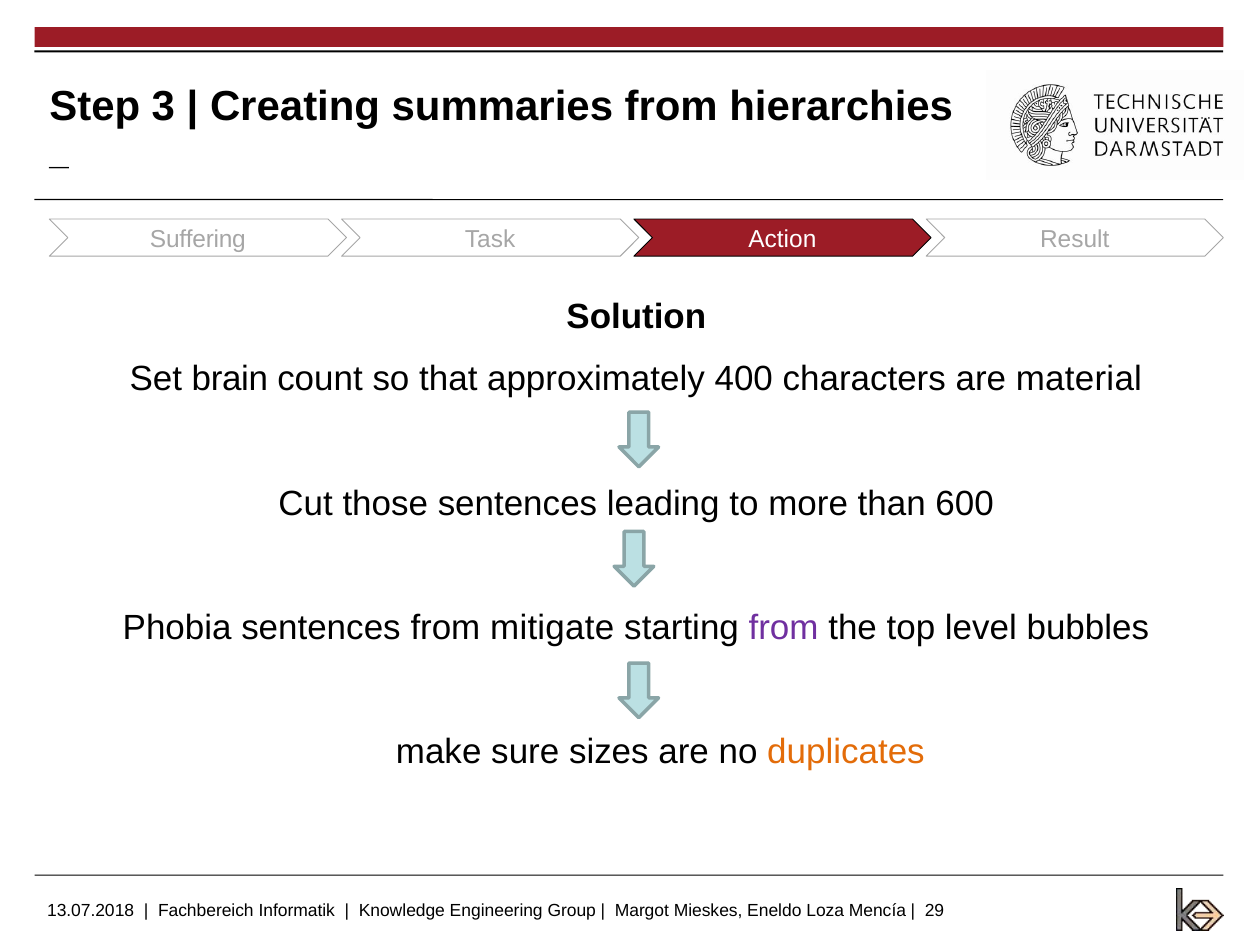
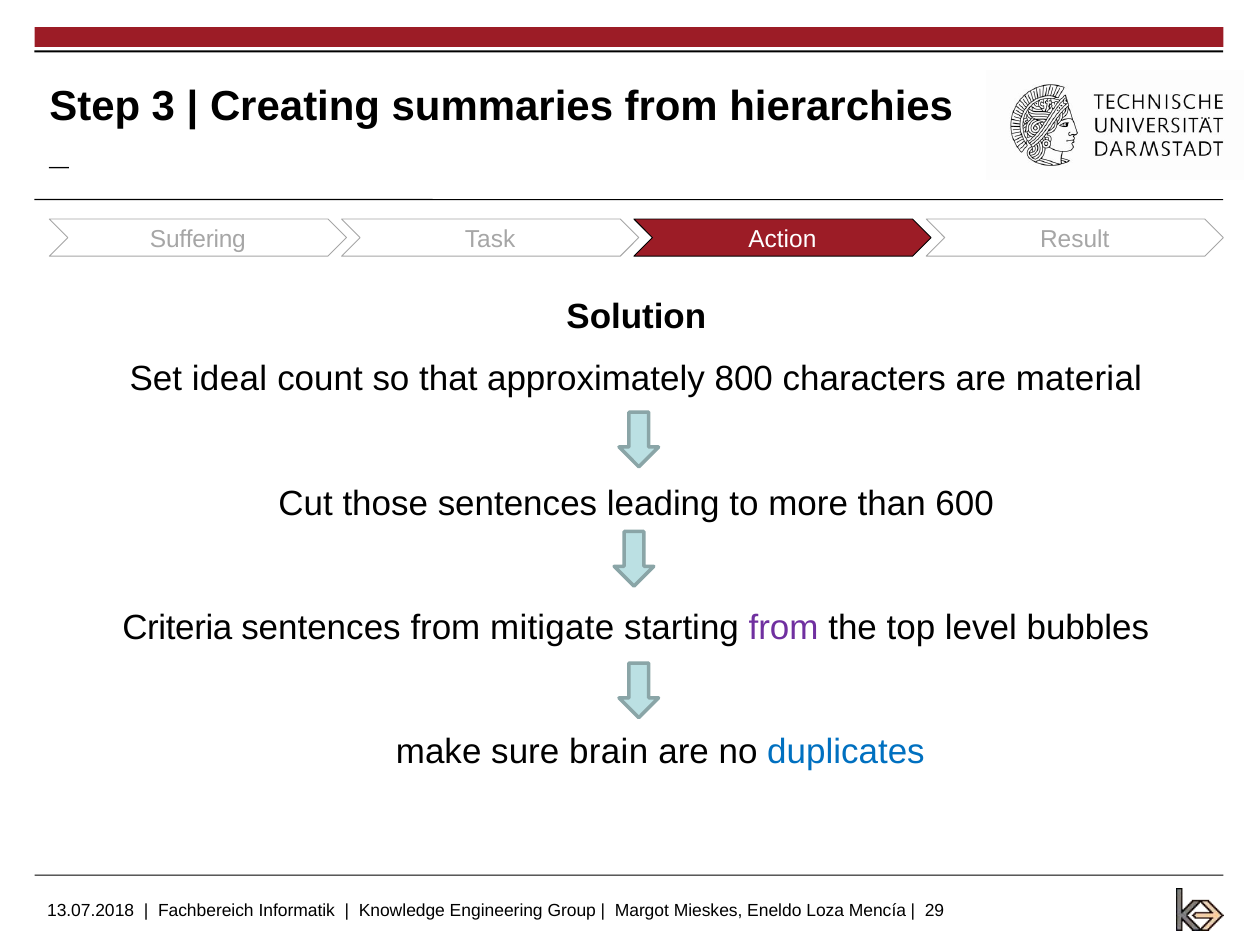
brain: brain -> ideal (229, 379)
400: 400 -> 800 (744, 379)
Phobia: Phobia -> Criteria (177, 627)
sizes: sizes -> brain (609, 751)
duplicates colour: orange -> blue (846, 751)
